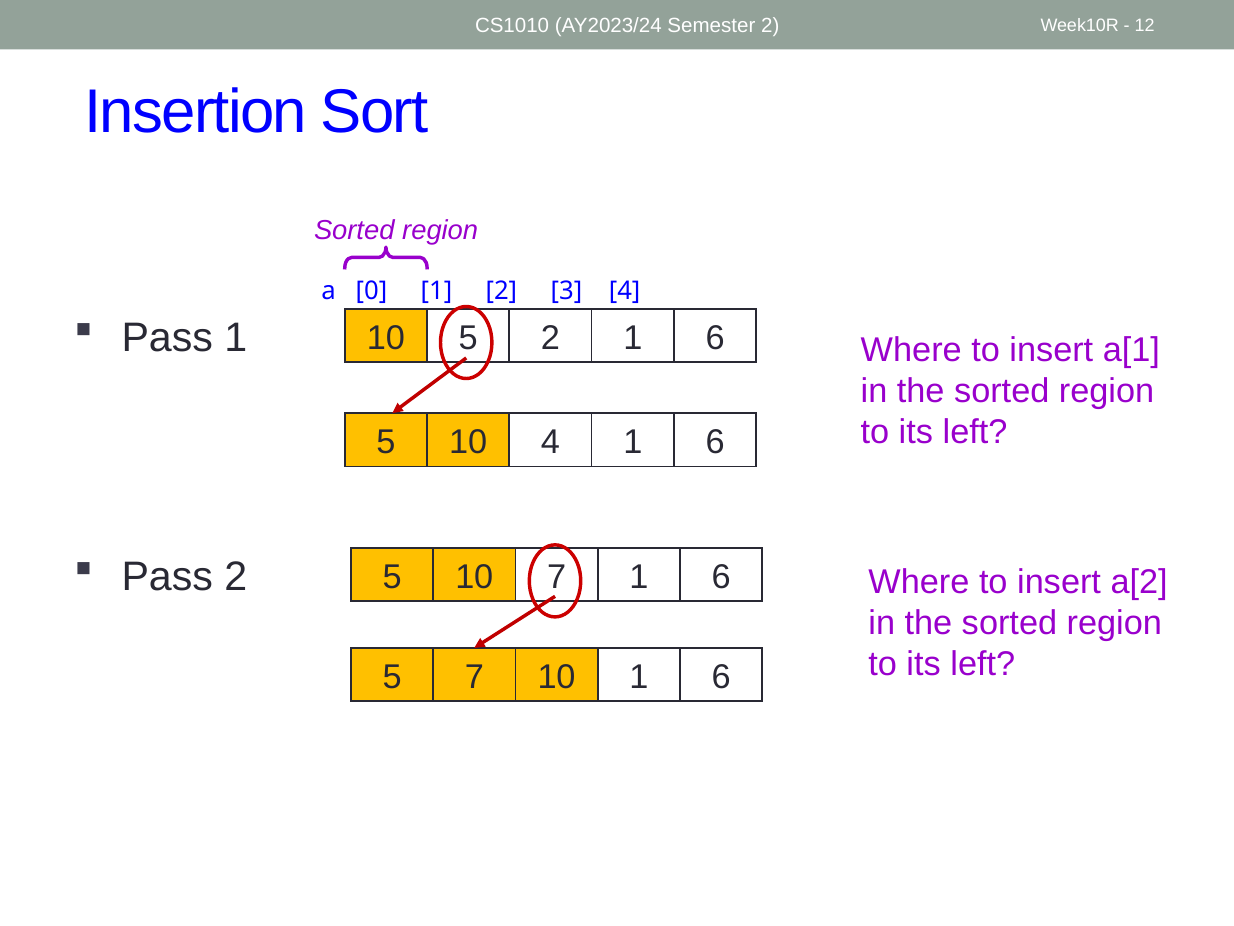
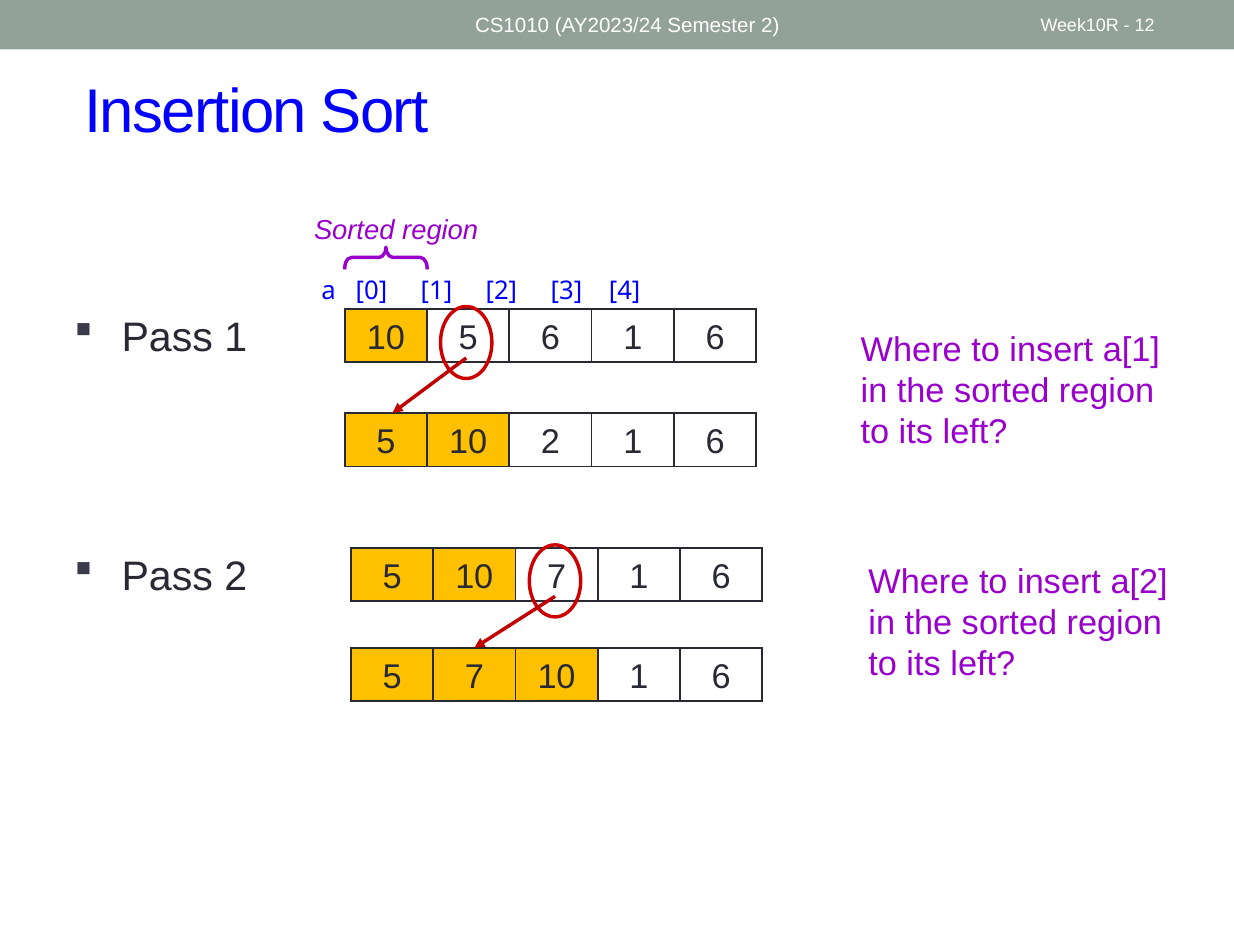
5 2: 2 -> 6 (551, 338)
10 4: 4 -> 2 (551, 442)
